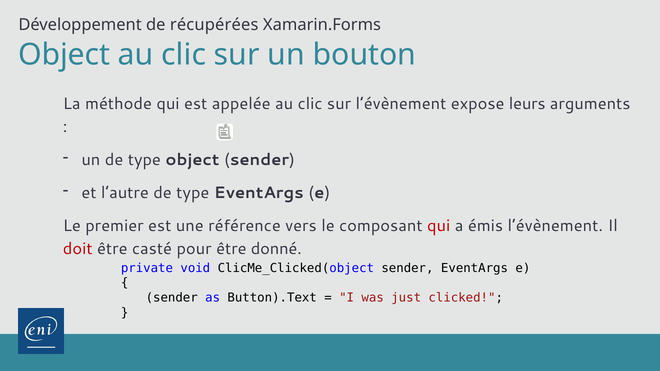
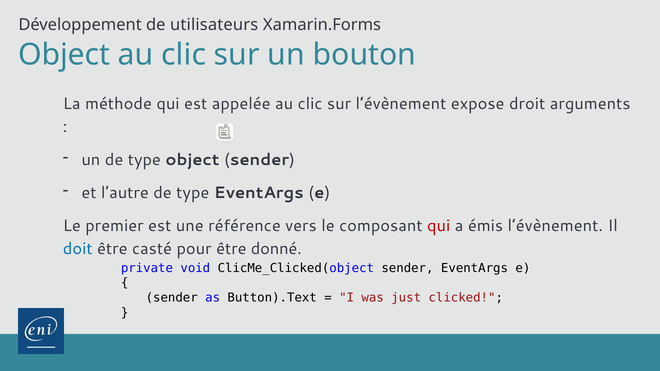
récupérées: récupérées -> utilisateurs (214, 25)
leurs: leurs -> droit (527, 104)
doit colour: red -> blue (78, 249)
